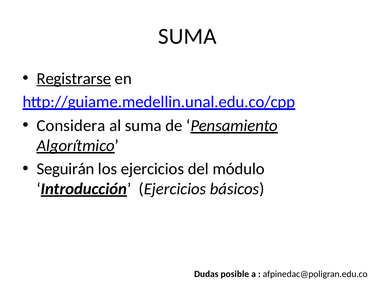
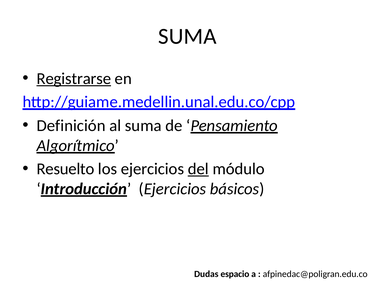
Considera: Considera -> Definición (71, 126)
Seguirán: Seguirán -> Resuelto (65, 169)
del underline: none -> present (198, 169)
posible: posible -> espacio (235, 274)
